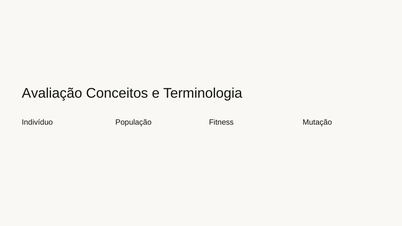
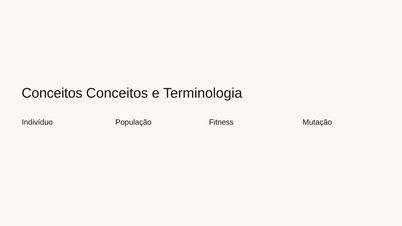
Avaliação: Avaliação -> Conceitos (52, 93)
